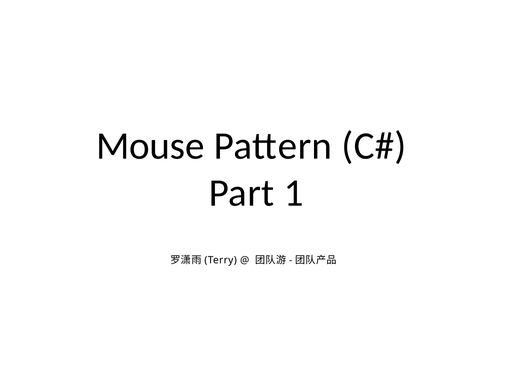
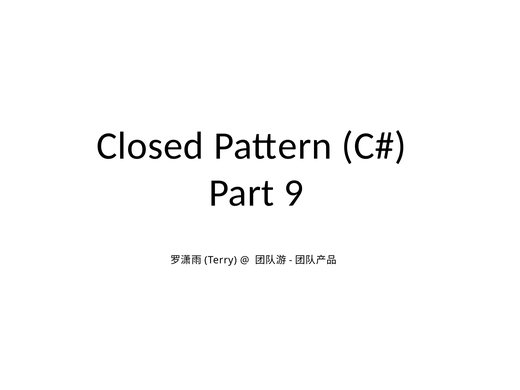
Mouse: Mouse -> Closed (150, 146)
1: 1 -> 9 (294, 193)
